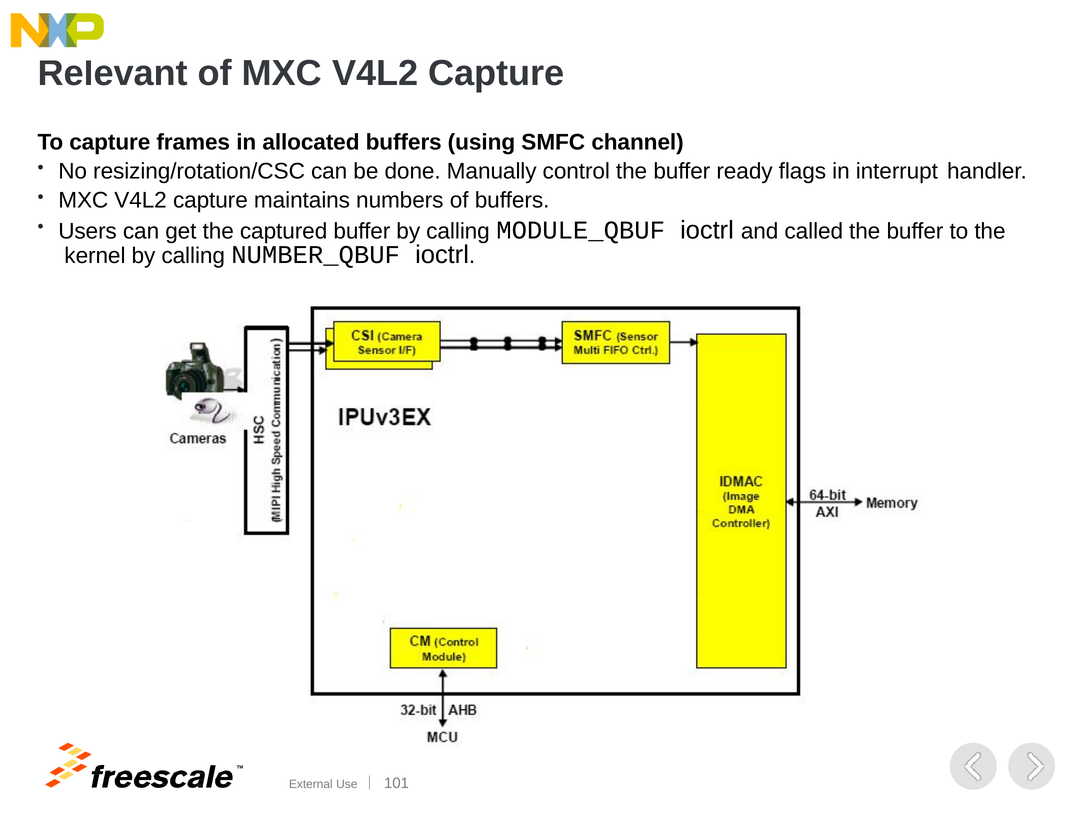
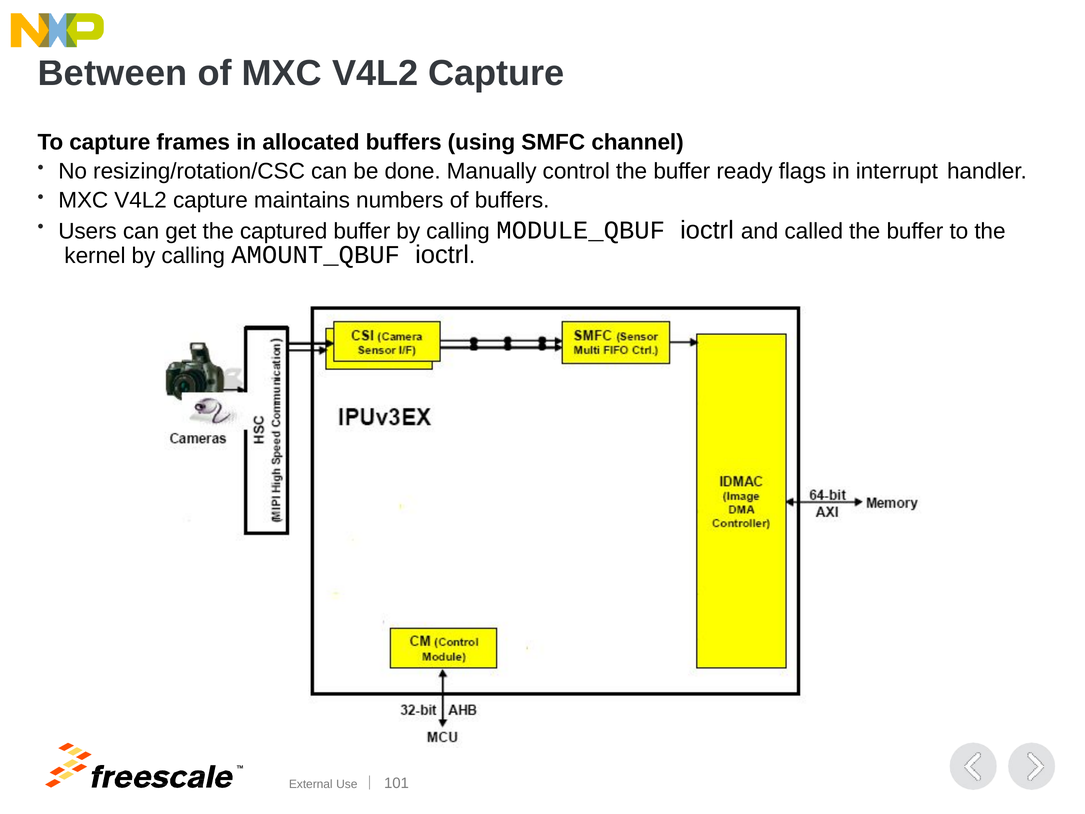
Relevant: Relevant -> Between (112, 73)
NUMBER_QBUF: NUMBER_QBUF -> AMOUNT_QBUF (316, 255)
